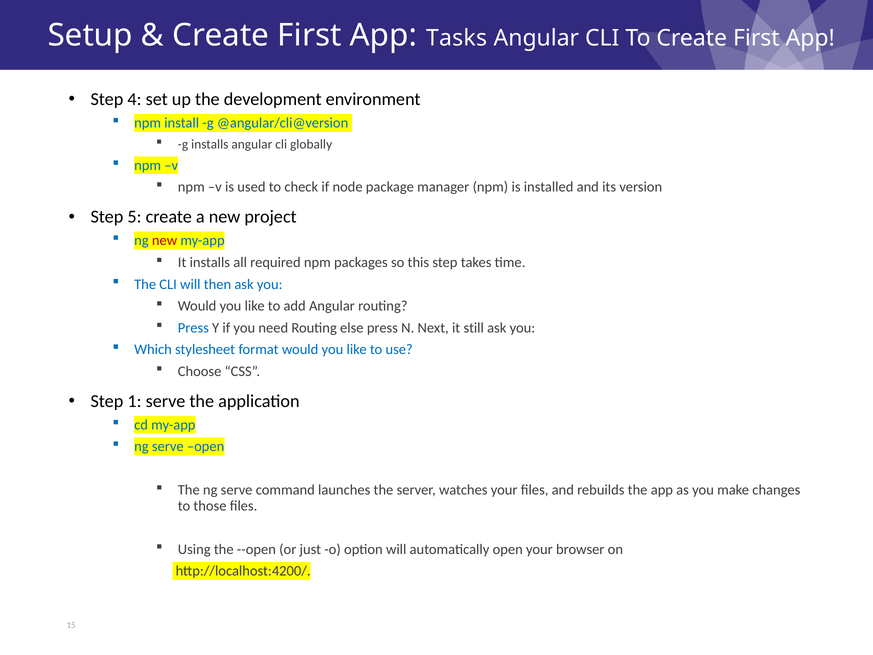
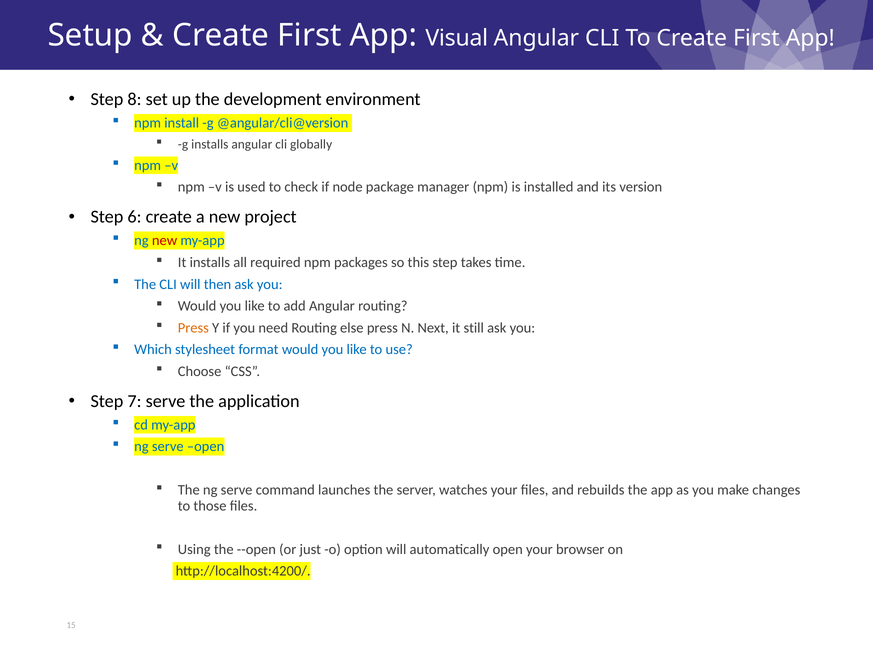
Tasks: Tasks -> Visual (457, 38)
4: 4 -> 8 (134, 99)
5: 5 -> 6 (134, 217)
Press colour: blue -> orange (193, 328)
1: 1 -> 7 (134, 401)
